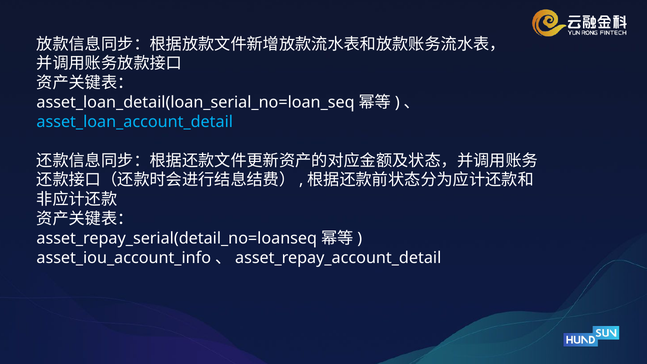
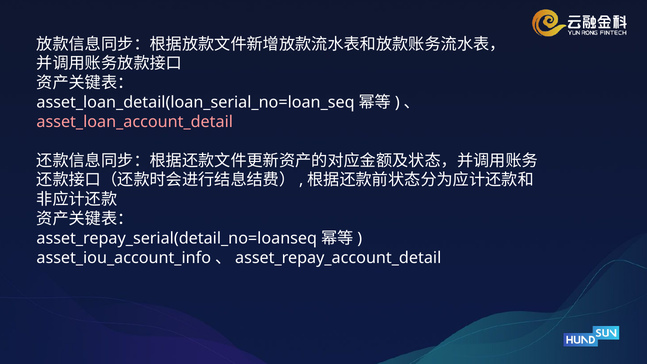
asset_loan_account_detail colour: light blue -> pink (135, 122)
